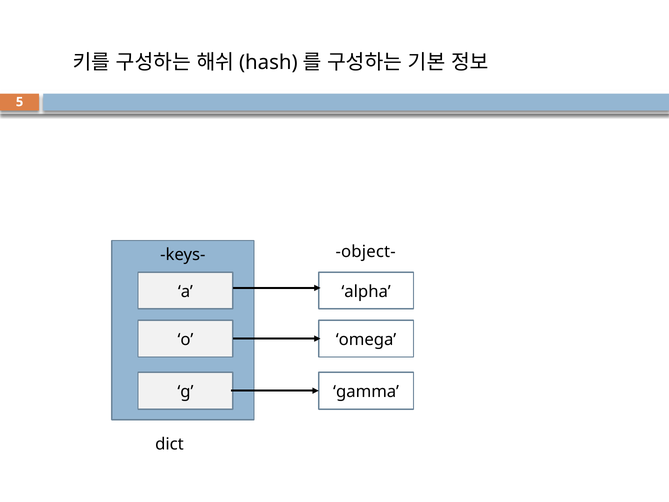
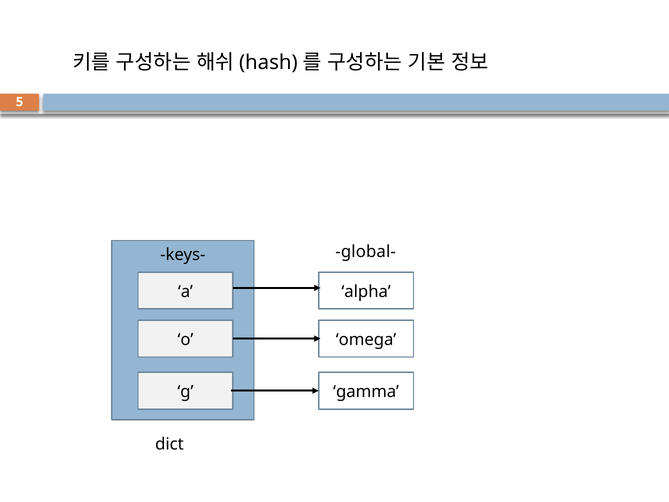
object-: object- -> global- (366, 252)
